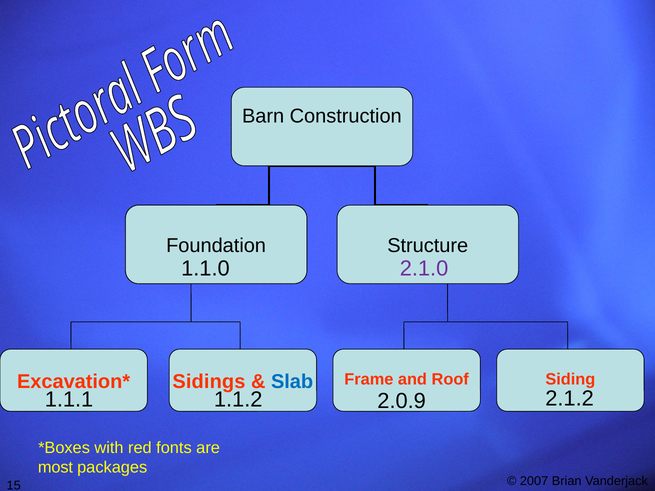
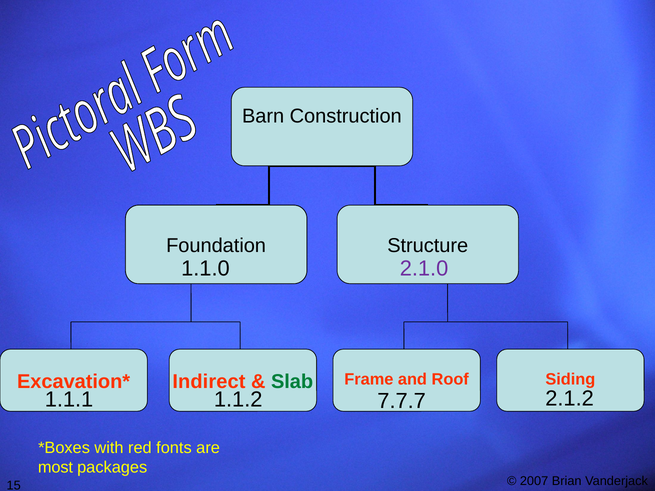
Sidings: Sidings -> Indirect (209, 382)
Slab colour: blue -> green (292, 382)
2.0.9: 2.0.9 -> 7.7.7 (402, 401)
